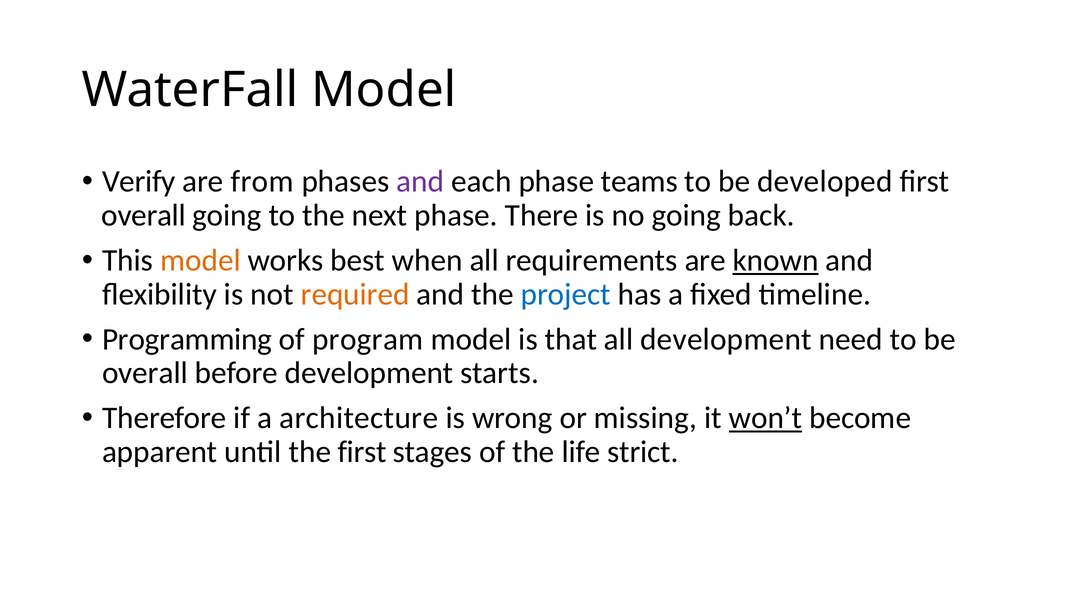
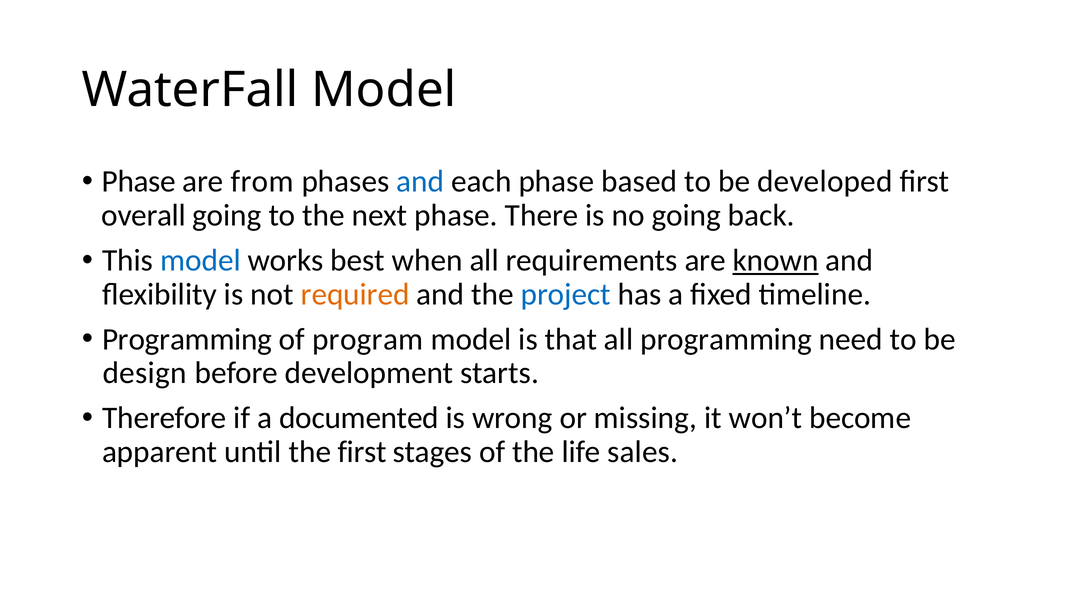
Verify: Verify -> Phase (139, 182)
and colour: purple -> blue (420, 182)
teams: teams -> based (639, 182)
model colour: orange -> blue (200, 260)
all development: development -> programming (726, 339)
overall: overall -> design (145, 373)
architecture: architecture -> documented (359, 418)
won’t underline: present -> none (765, 418)
strict: strict -> sales (643, 452)
